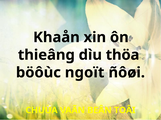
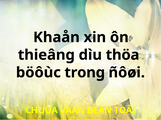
ngoït: ngoït -> trong (85, 73)
